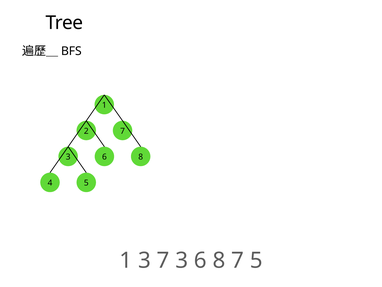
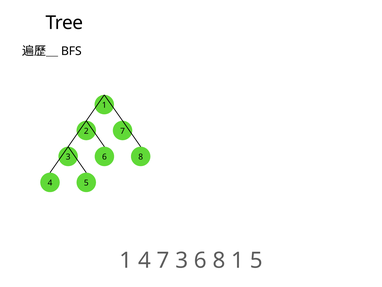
1 3: 3 -> 4 (144, 260)
8 7: 7 -> 1 (238, 260)
